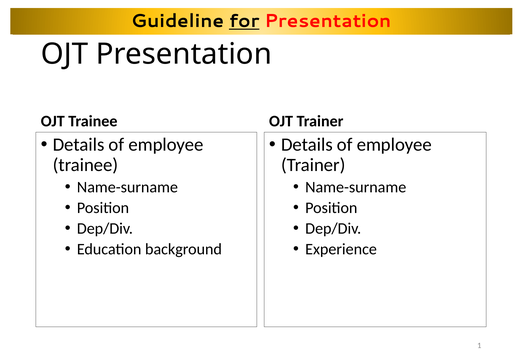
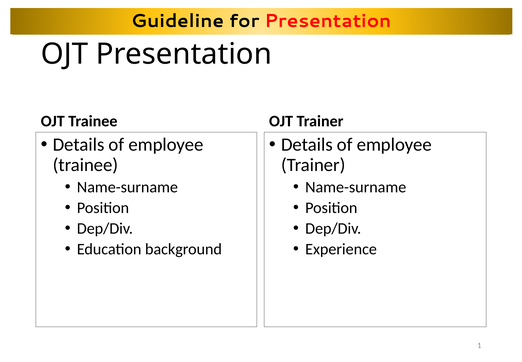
for underline: present -> none (244, 21)
